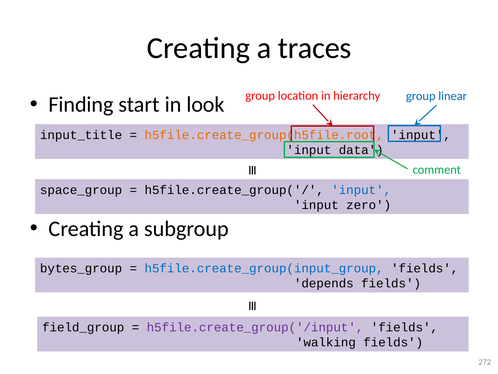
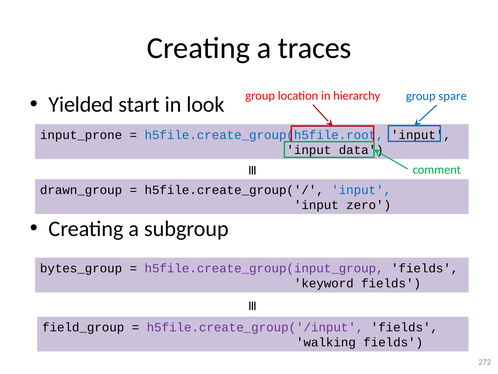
linear: linear -> spare (453, 96)
Finding: Finding -> Yielded (81, 104)
input_title: input_title -> input_prone (81, 135)
h5file.create_group(h5file.root colour: orange -> blue (264, 135)
space_group: space_group -> drawn_group (81, 190)
h5file.create_group(input_group colour: blue -> purple (264, 268)
depends: depends -> keyword (324, 283)
